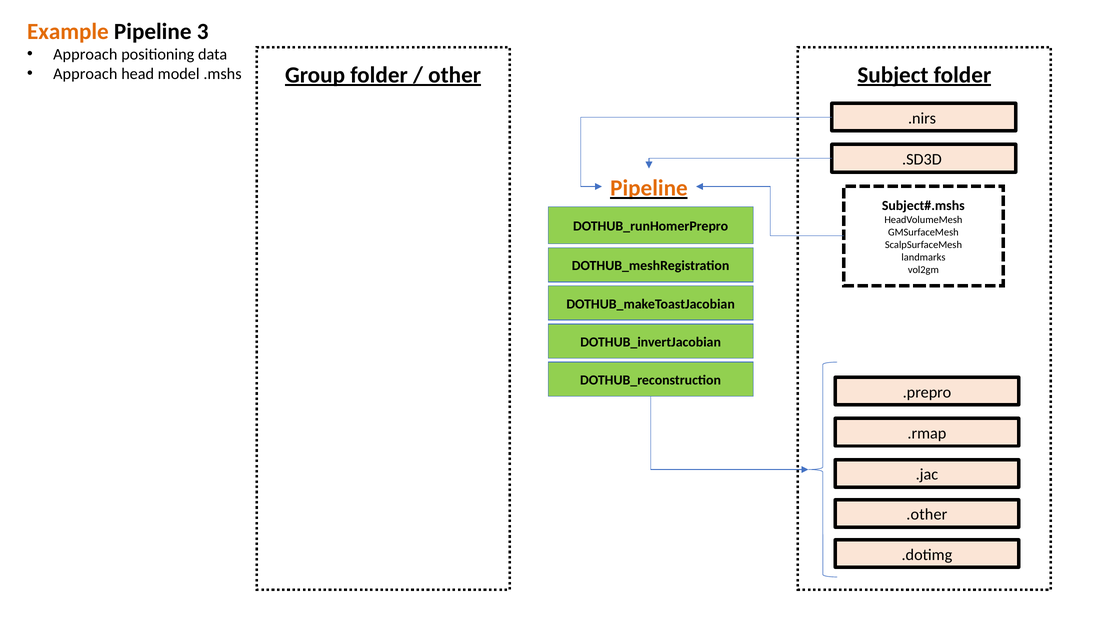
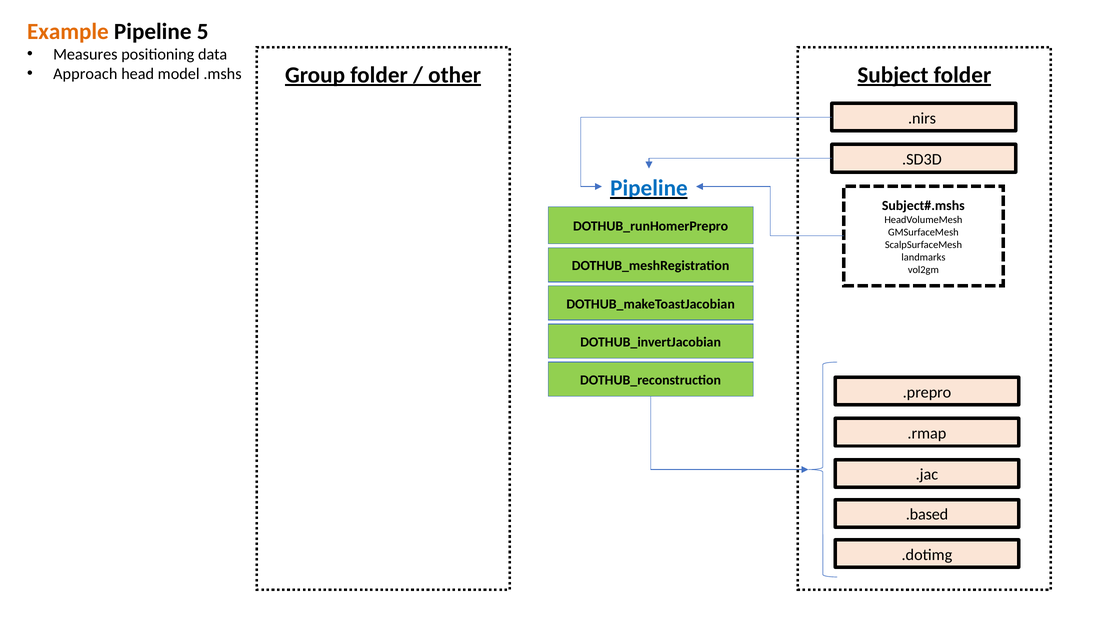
3: 3 -> 5 (203, 31)
Approach: Approach -> Measures (85, 54)
Pipeline colour: orange -> blue (649, 188)
.other: .other -> .based (927, 515)
